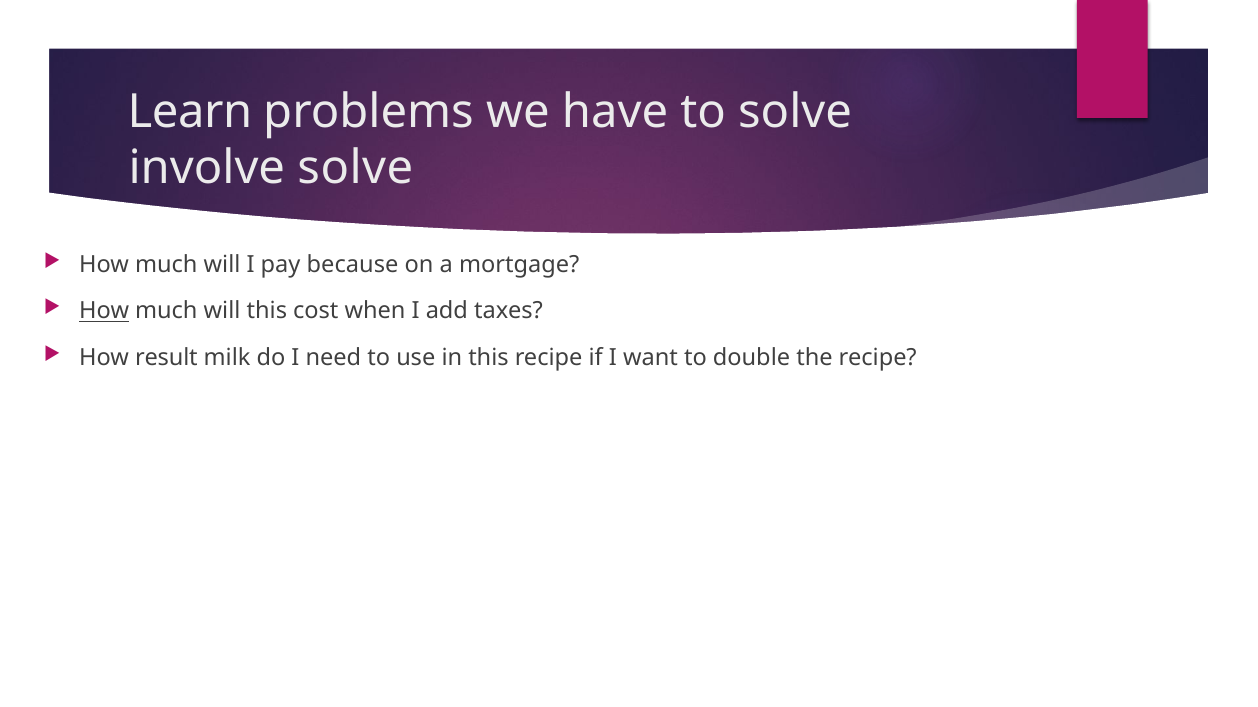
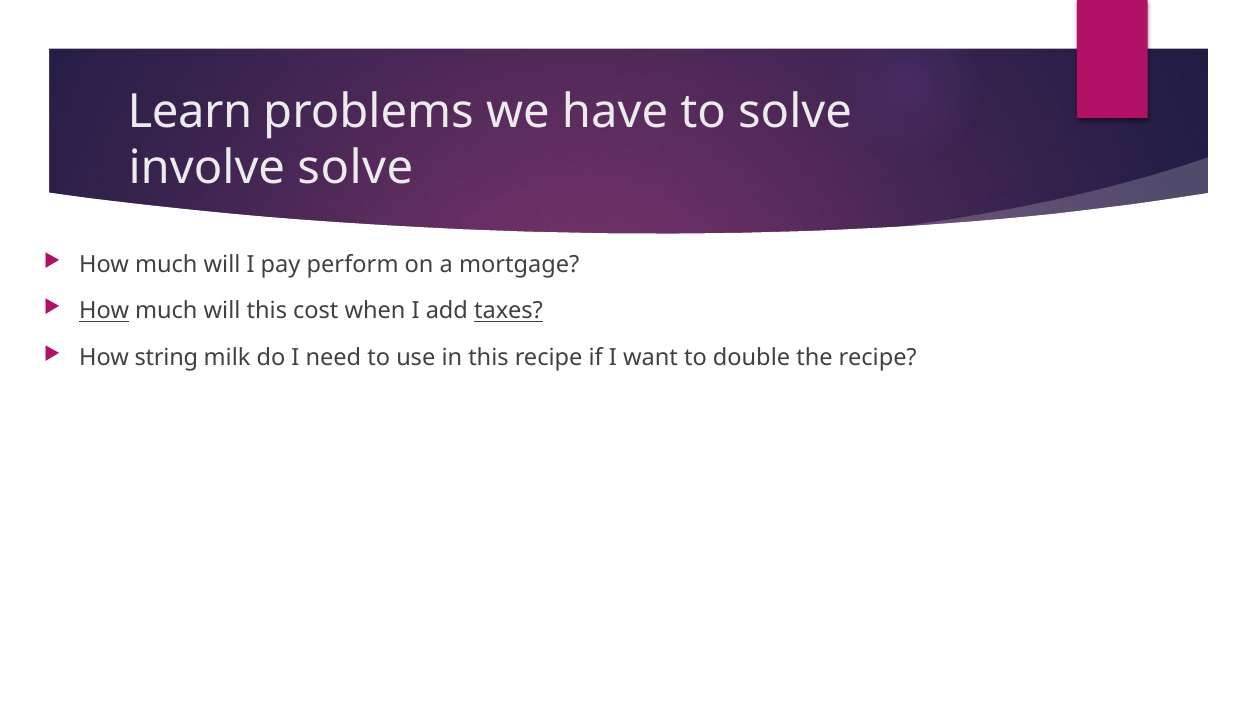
because: because -> perform (353, 265)
taxes underline: none -> present (508, 311)
result: result -> string (166, 358)
